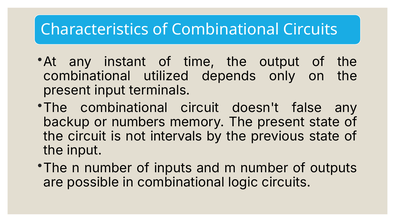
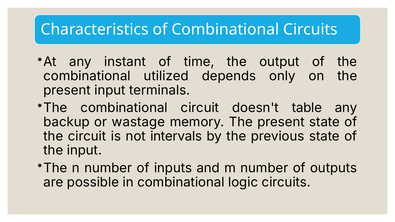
false: false -> table (307, 108)
numbers: numbers -> wastage (138, 122)
